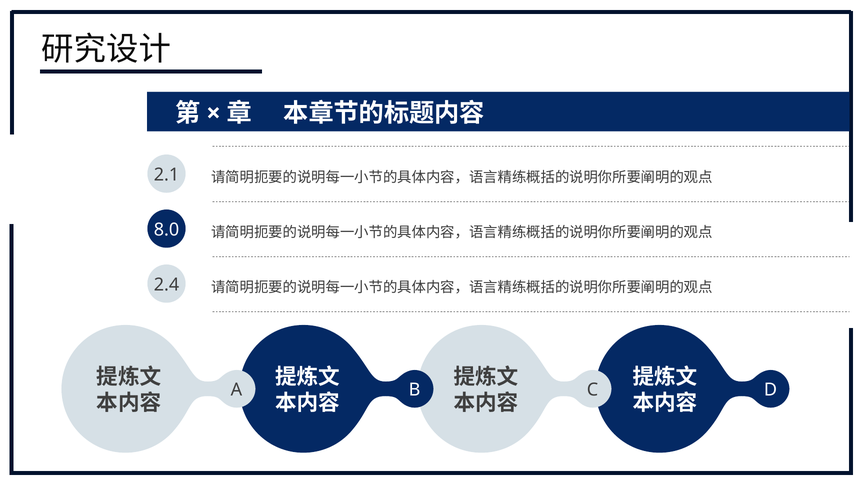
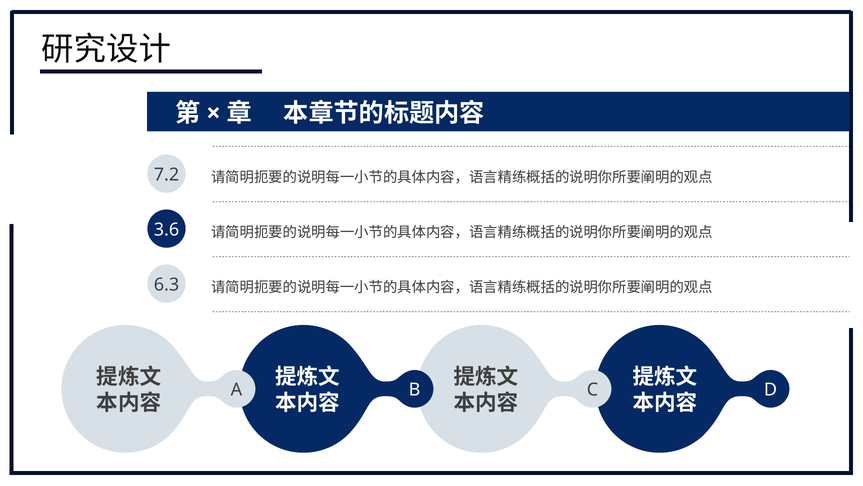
2.1: 2.1 -> 7.2 (166, 175)
8.0: 8.0 -> 3.6 (166, 230)
2.4: 2.4 -> 6.3 (166, 285)
